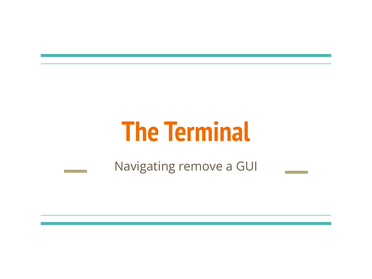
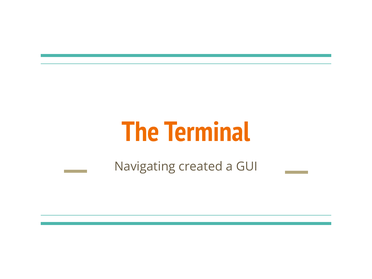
remove: remove -> created (201, 167)
